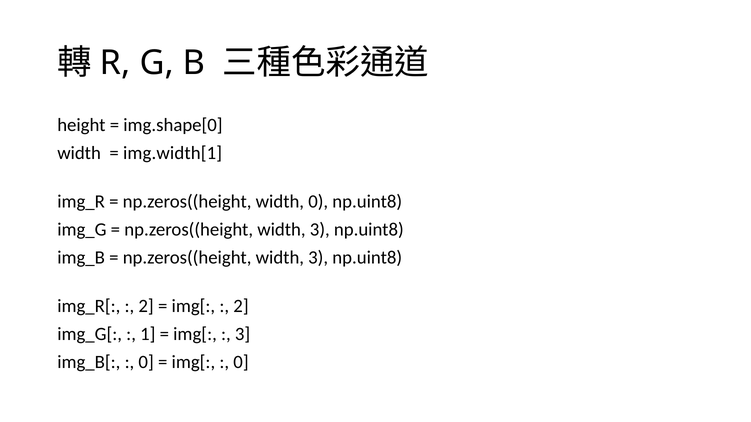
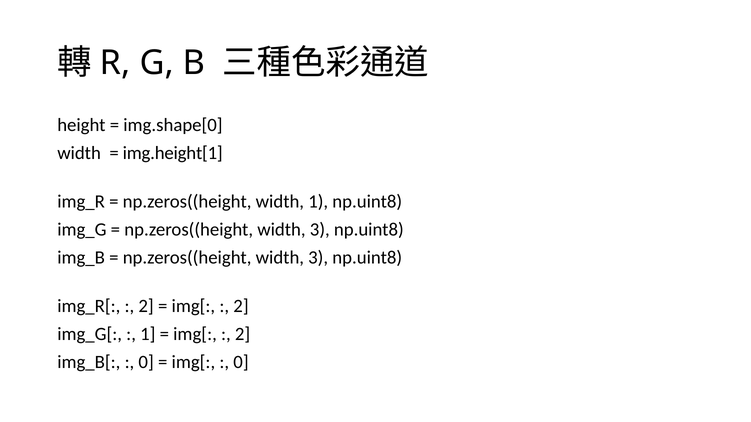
img.width[1: img.width[1 -> img.height[1 (173, 153)
width 0: 0 -> 1 (318, 202)
3: 3 -> 2 (243, 334)
